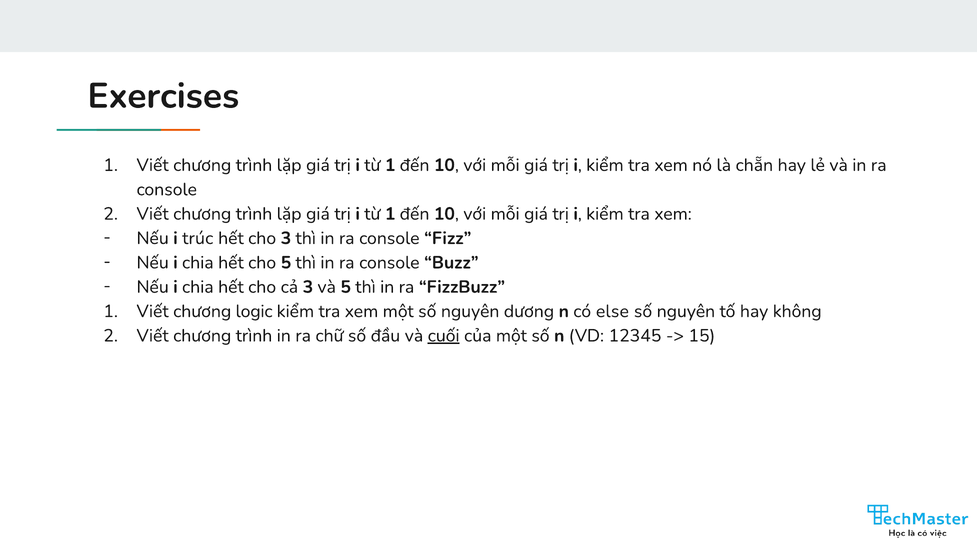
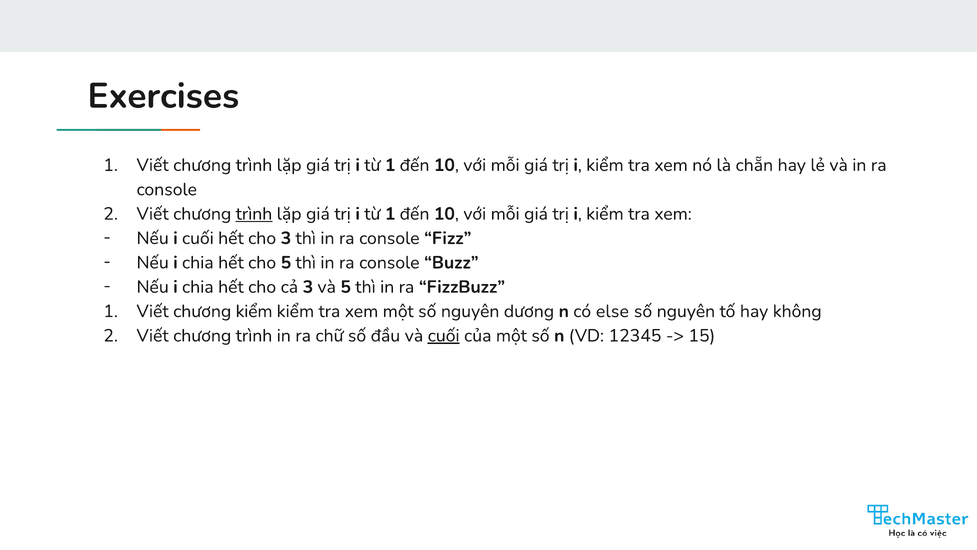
trình underline: none -> present (254, 214)
i trúc: trúc -> cuối (198, 238)
chương logic: logic -> kiểm (254, 311)
